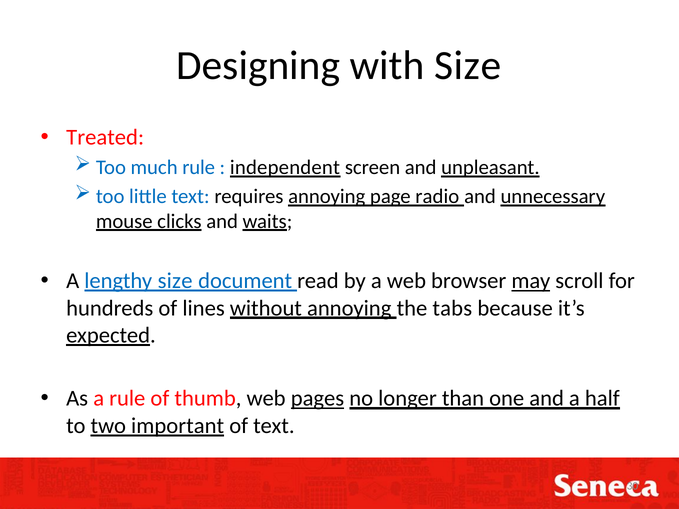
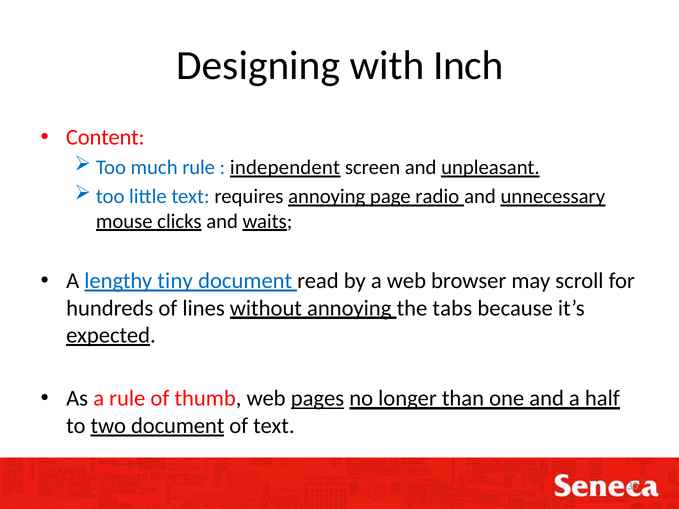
with Size: Size -> Inch (468, 66)
Treated: Treated -> Content (105, 137)
lengthy size: size -> tiny (175, 281)
may underline: present -> none (531, 281)
two important: important -> document (178, 426)
